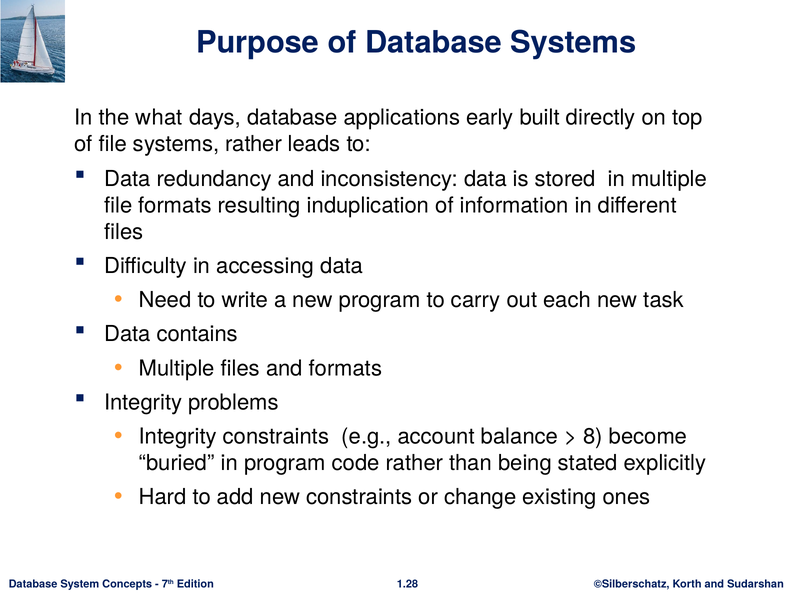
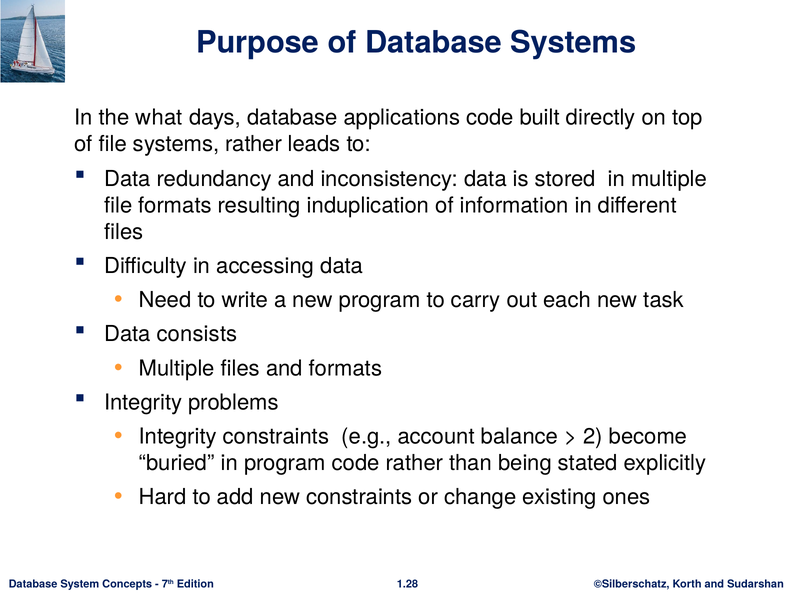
applications early: early -> code (490, 118)
contains: contains -> consists (197, 334)
8: 8 -> 2 (593, 437)
